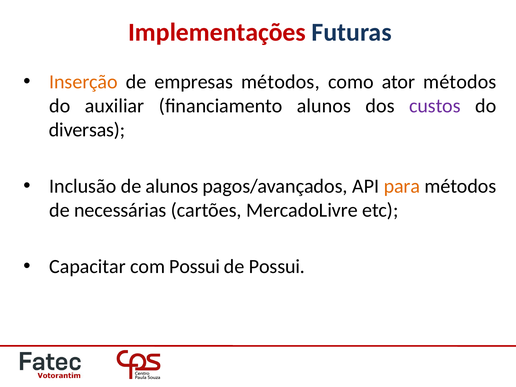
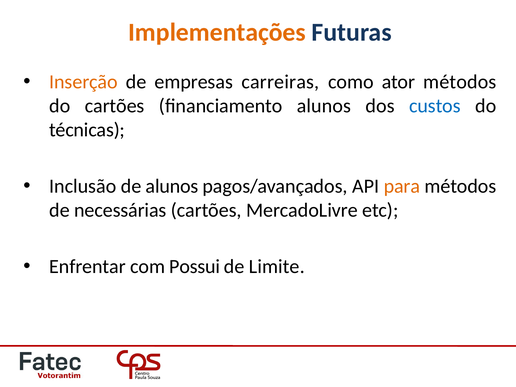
Implementações colour: red -> orange (217, 32)
empresas métodos: métodos -> carreiras (280, 82)
do auxiliar: auxiliar -> cartões (115, 106)
custos colour: purple -> blue (435, 106)
diversas: diversas -> técnicas (87, 130)
Capacitar: Capacitar -> Enfrentar (87, 267)
de Possui: Possui -> Limite (277, 267)
